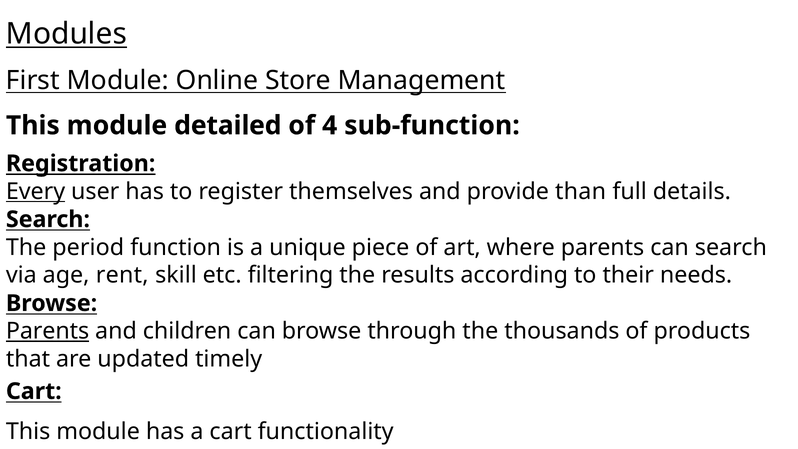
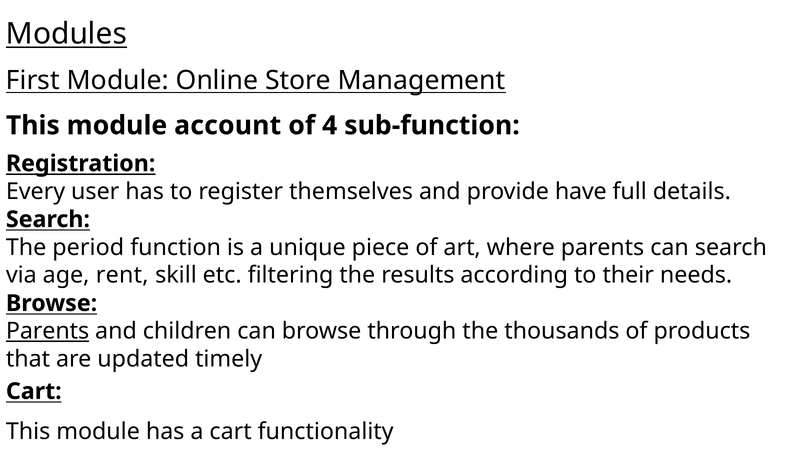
detailed: detailed -> account (228, 125)
Every underline: present -> none (36, 191)
than: than -> have (581, 191)
